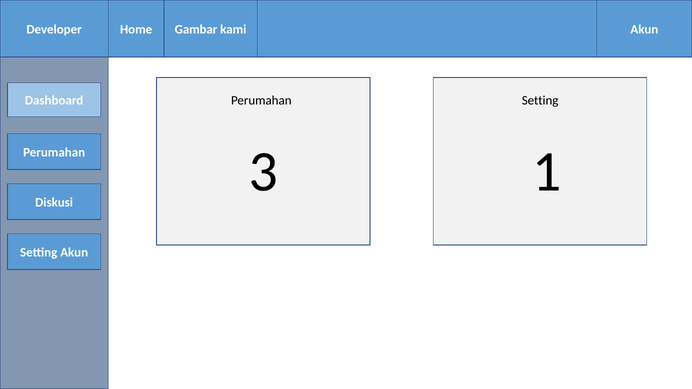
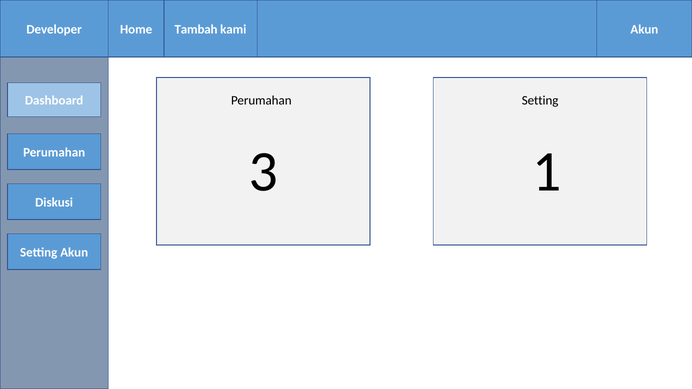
Gambar: Gambar -> Tambah (196, 29)
